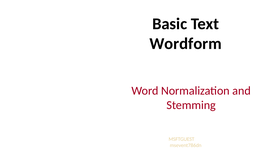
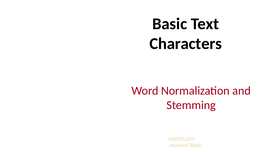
Wordform: Wordform -> Characters (186, 44)
